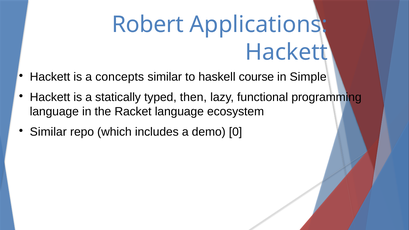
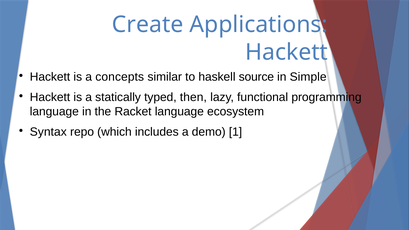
Robert: Robert -> Create (148, 25)
course: course -> source (256, 77)
Similar: Similar -> Syntax (48, 132)
0: 0 -> 1 (236, 132)
